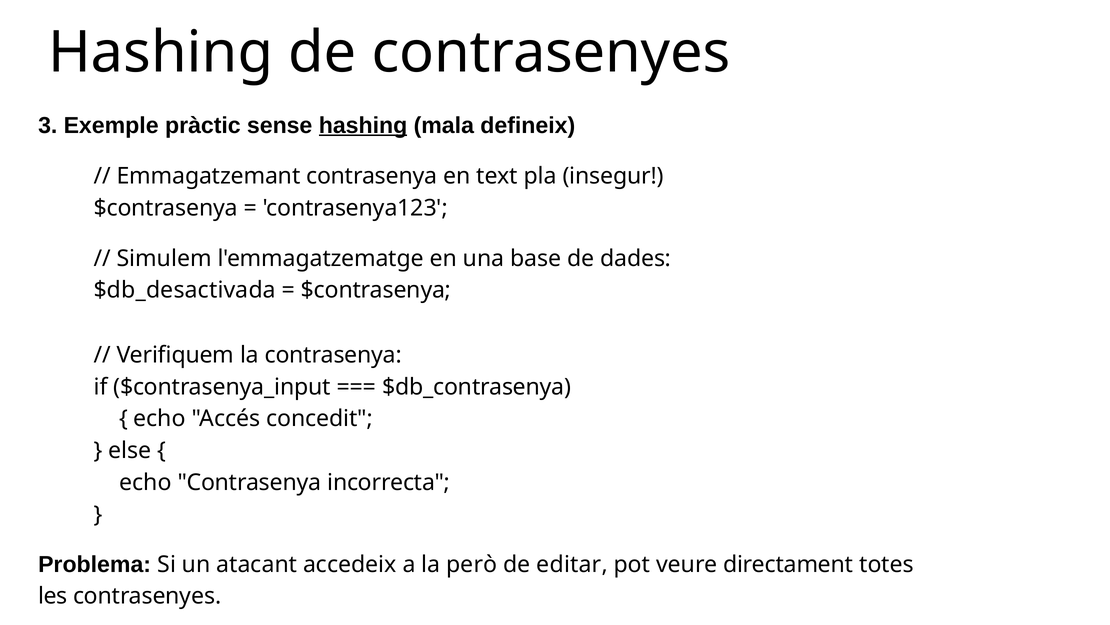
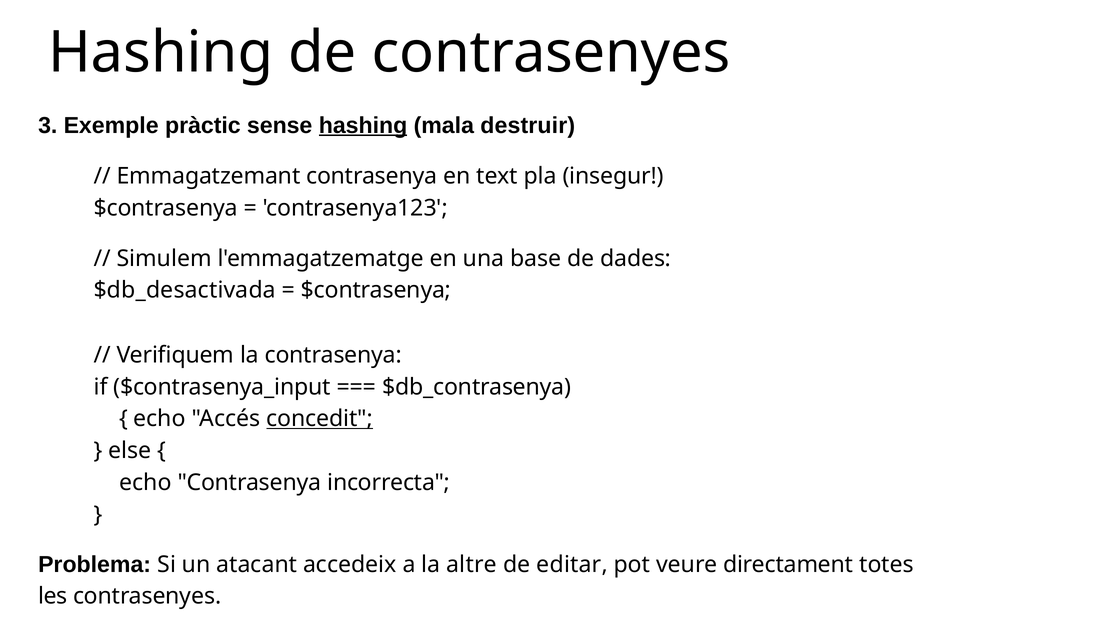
defineix: defineix -> destruir (528, 125)
concedit underline: none -> present (320, 418)
però: però -> altre (472, 564)
